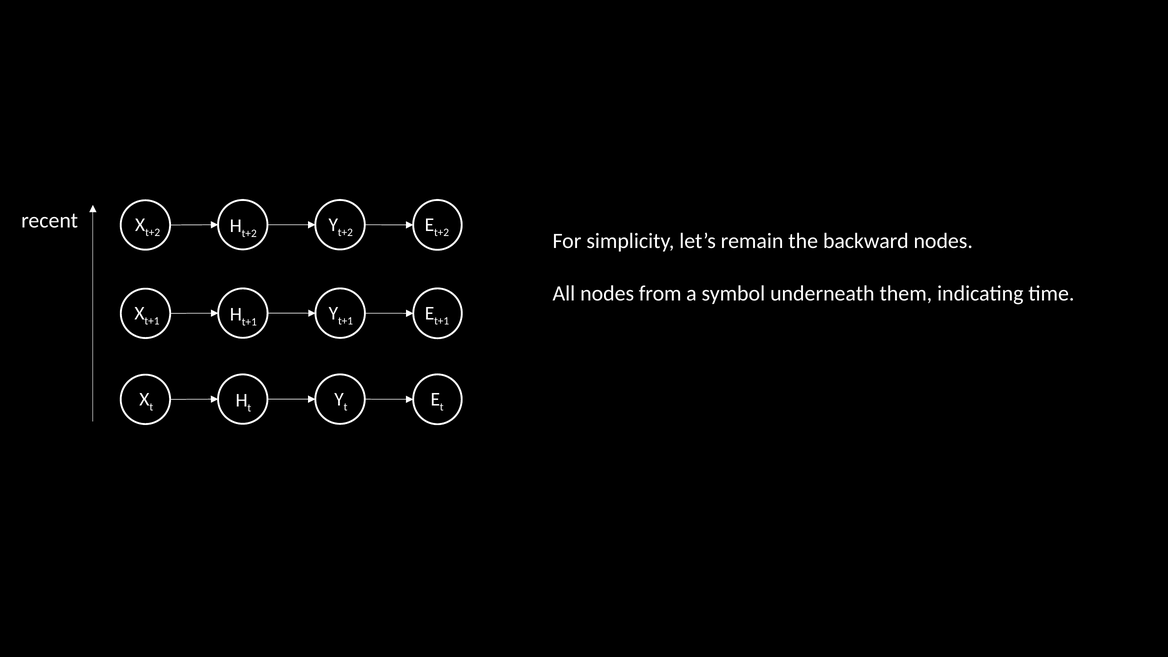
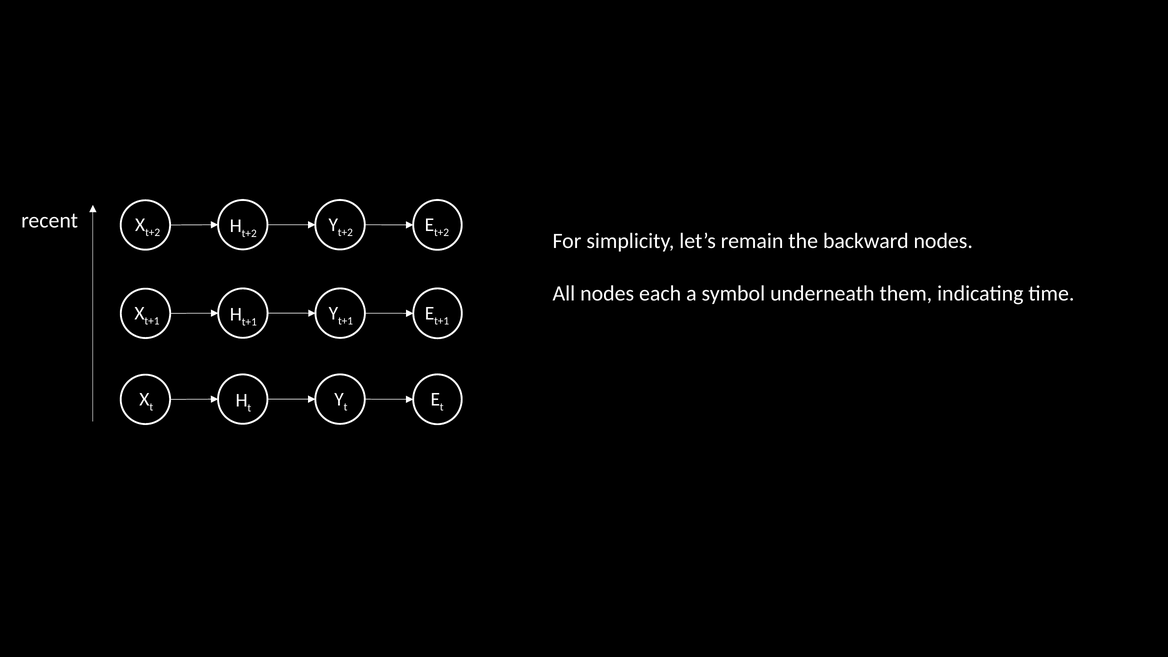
from: from -> each (660, 294)
